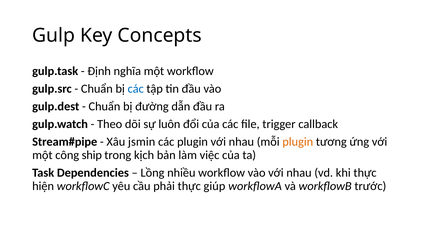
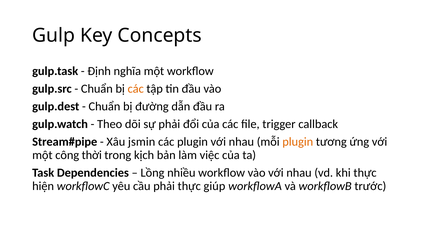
các colour: blue -> orange (136, 89)
sự luôn: luôn -> phải (169, 124)
ship: ship -> thời (92, 155)
